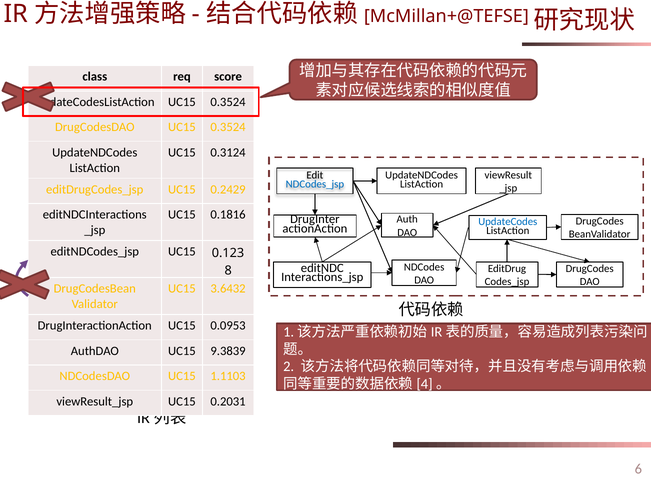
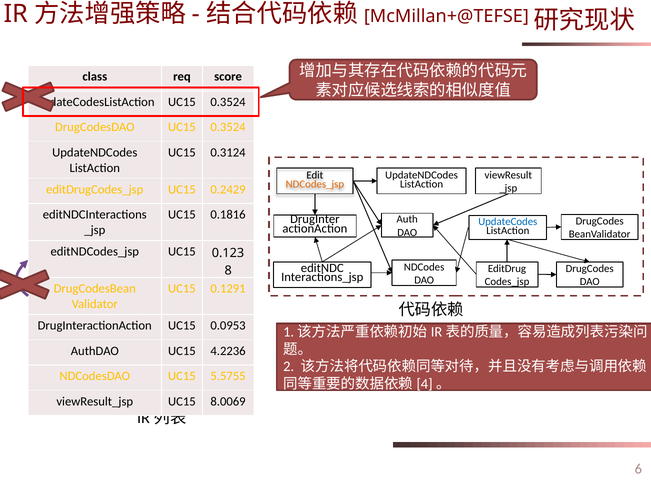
NDCodes_jsp colour: blue -> orange (315, 184)
3.6432: 3.6432 -> 0.1291 (228, 288)
9.3839: 9.3839 -> 4.2236 (228, 350)
1.1103: 1.1103 -> 5.5755 (228, 376)
0.2031: 0.2031 -> 8.0069 (228, 401)
